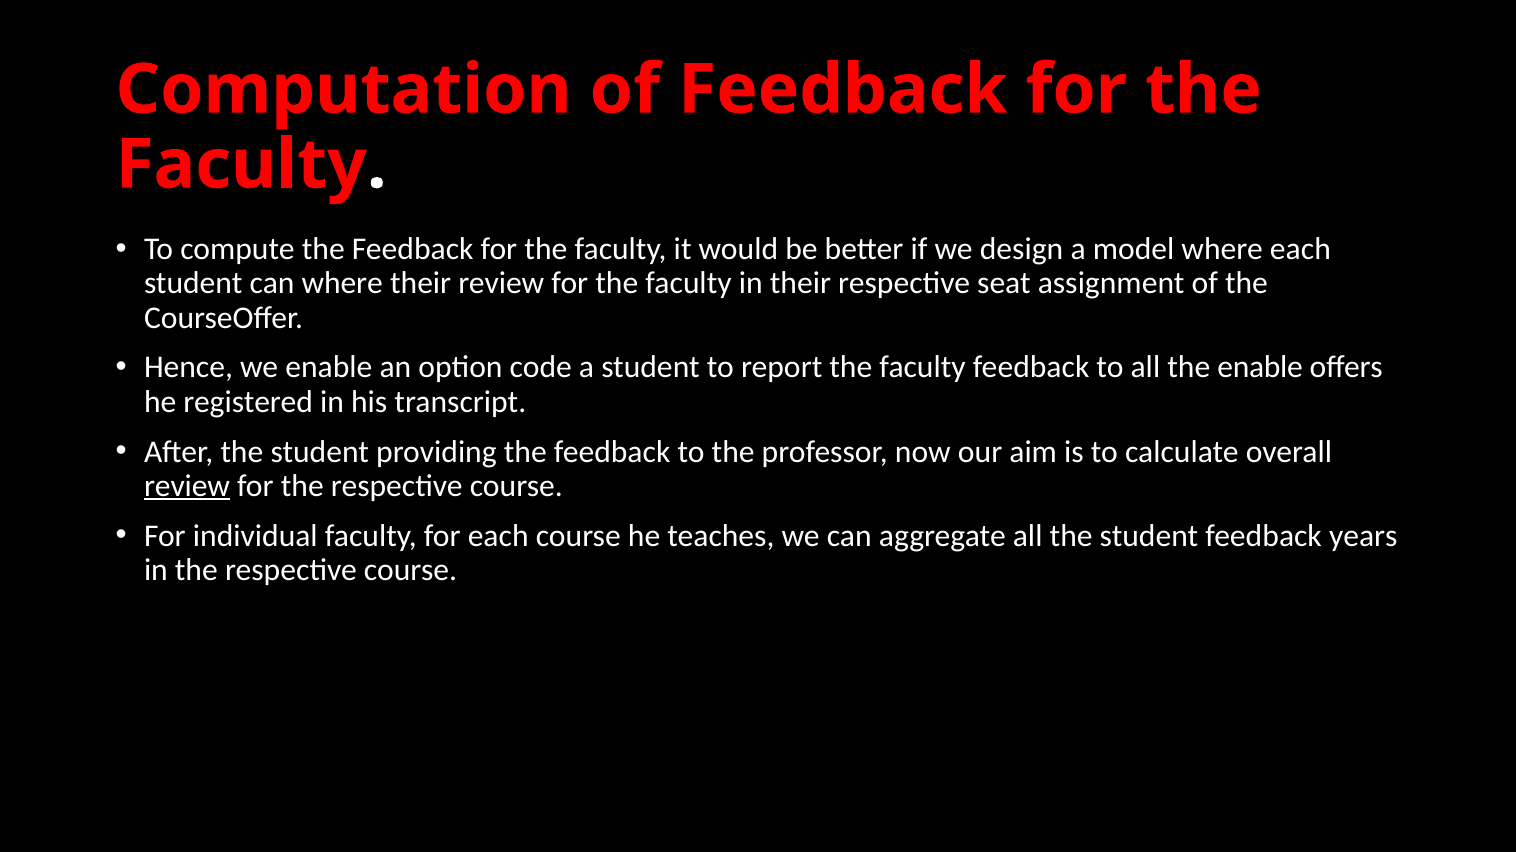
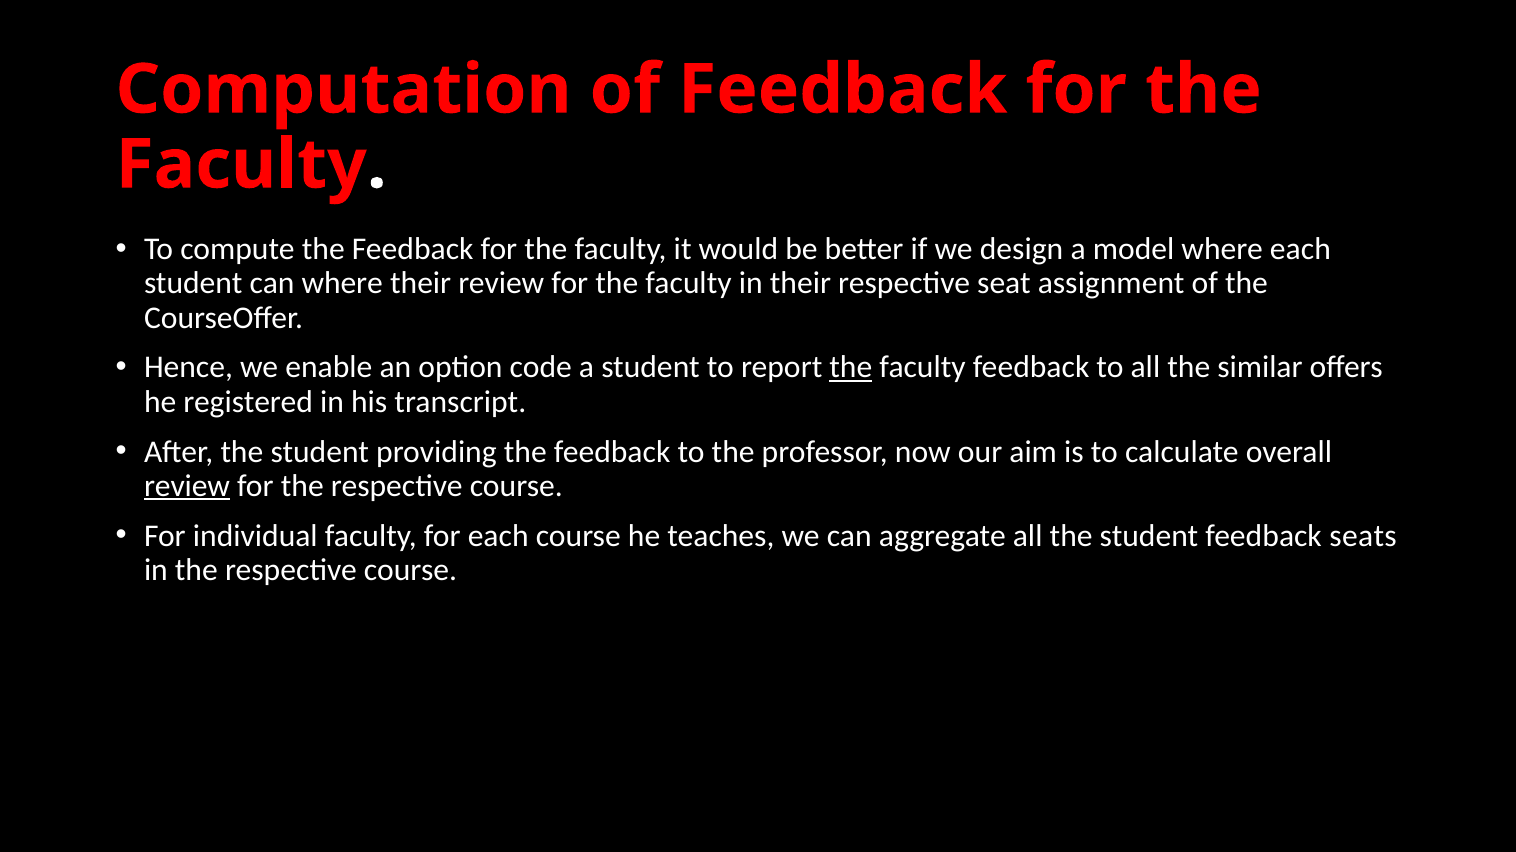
the underline: none -> present (851, 368)
the enable: enable -> similar (1260, 368)
years: years -> seats (1363, 536)
